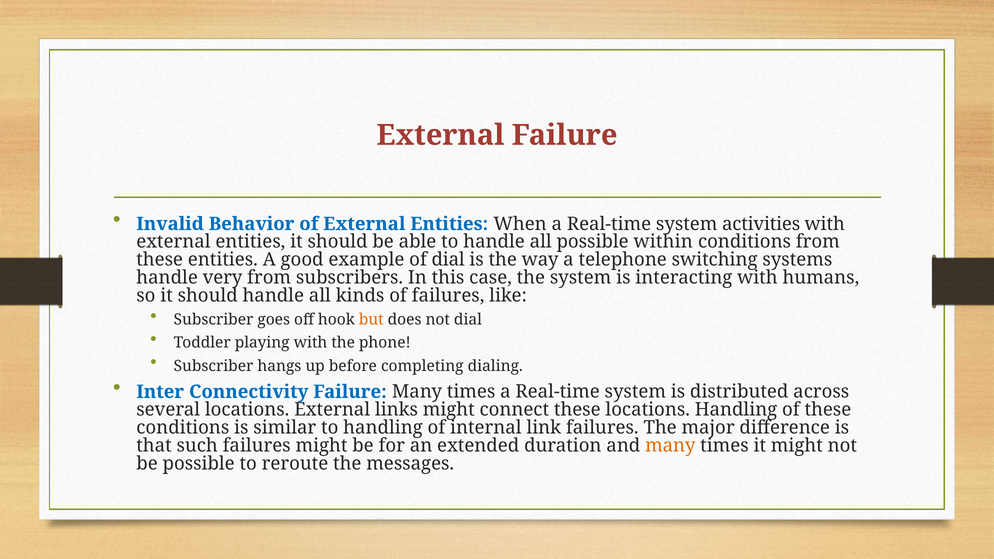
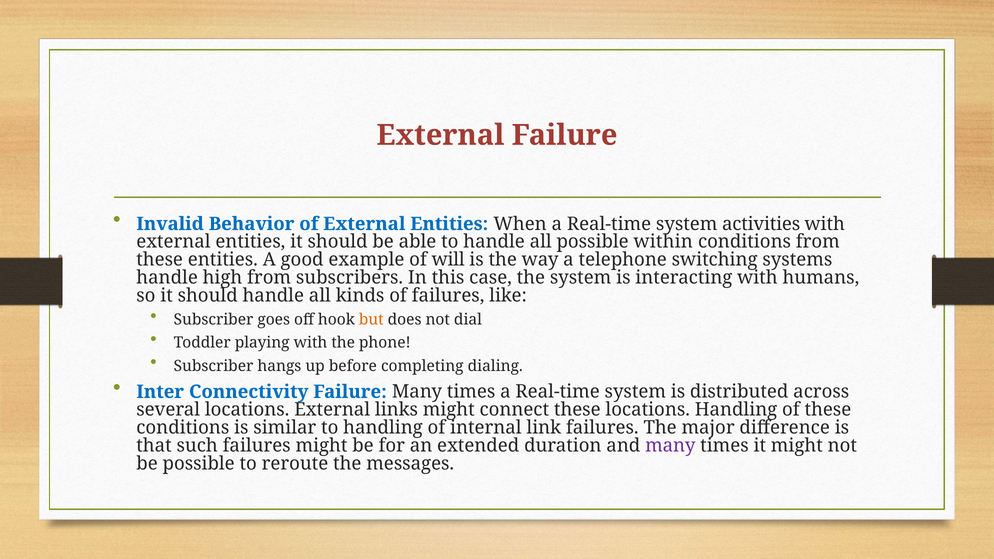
of dial: dial -> will (448, 260)
very: very -> high (222, 278)
many colour: orange -> purple (670, 446)
